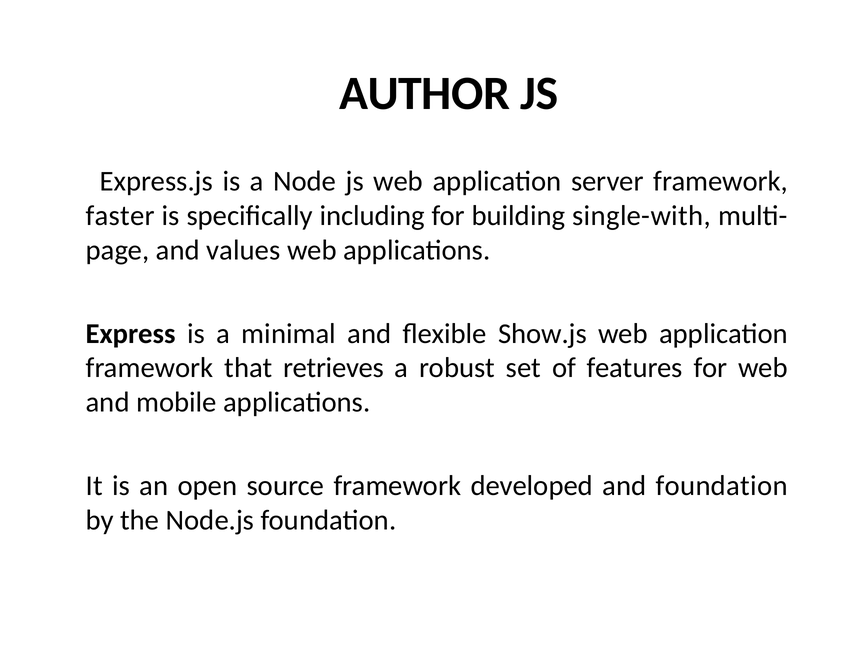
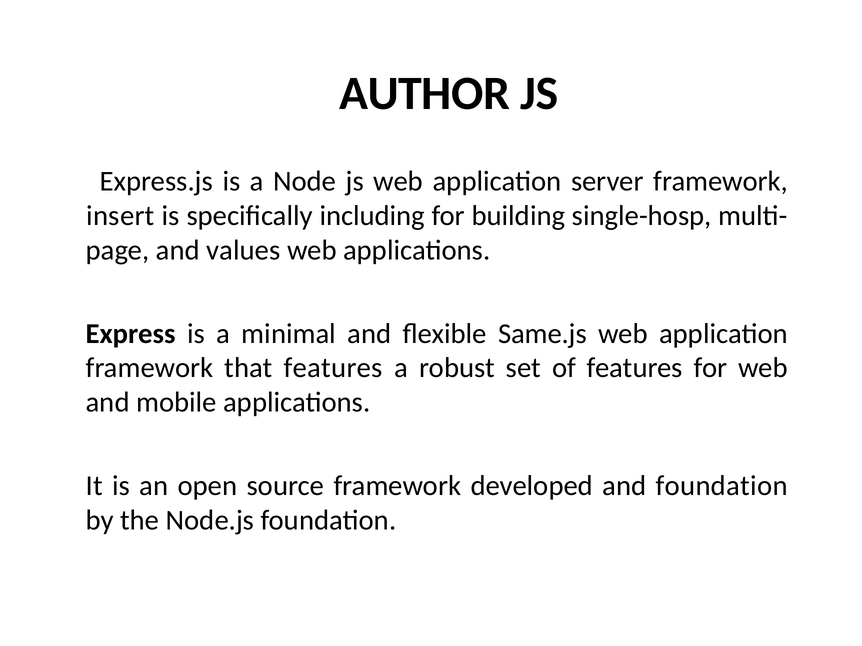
faster: faster -> insert (120, 216)
single-with: single-with -> single-hosp (642, 216)
Show.js: Show.js -> Same.js (543, 334)
that retrieves: retrieves -> features (333, 368)
